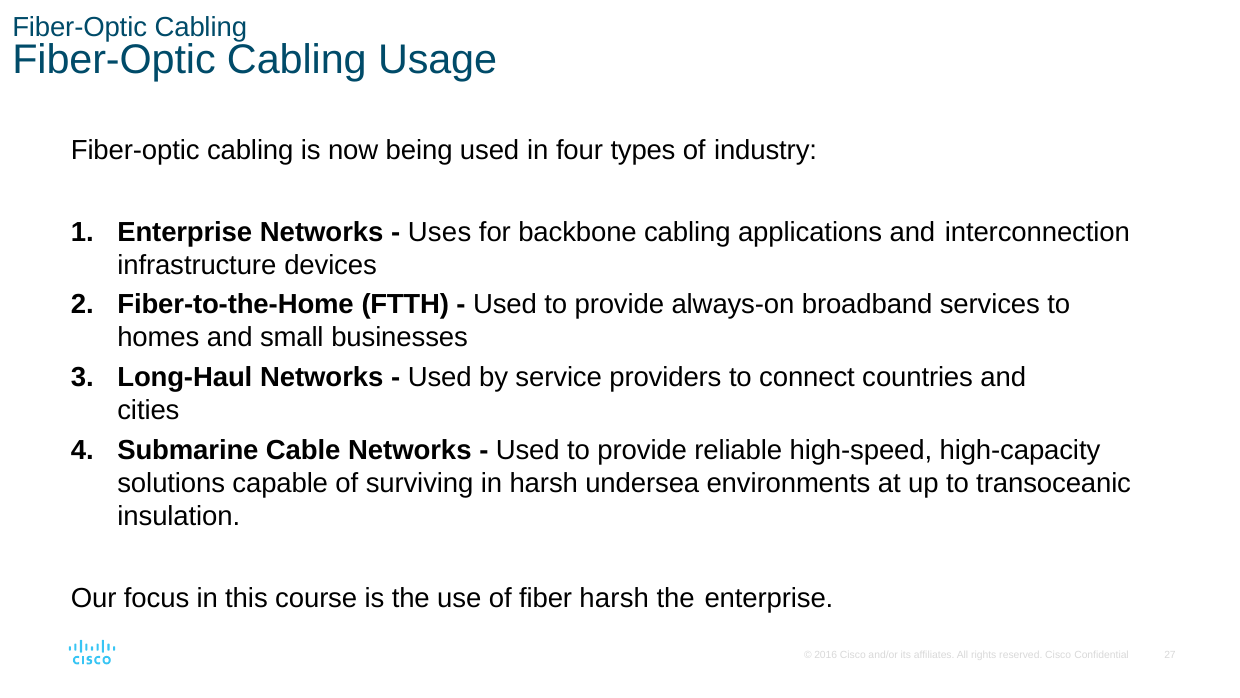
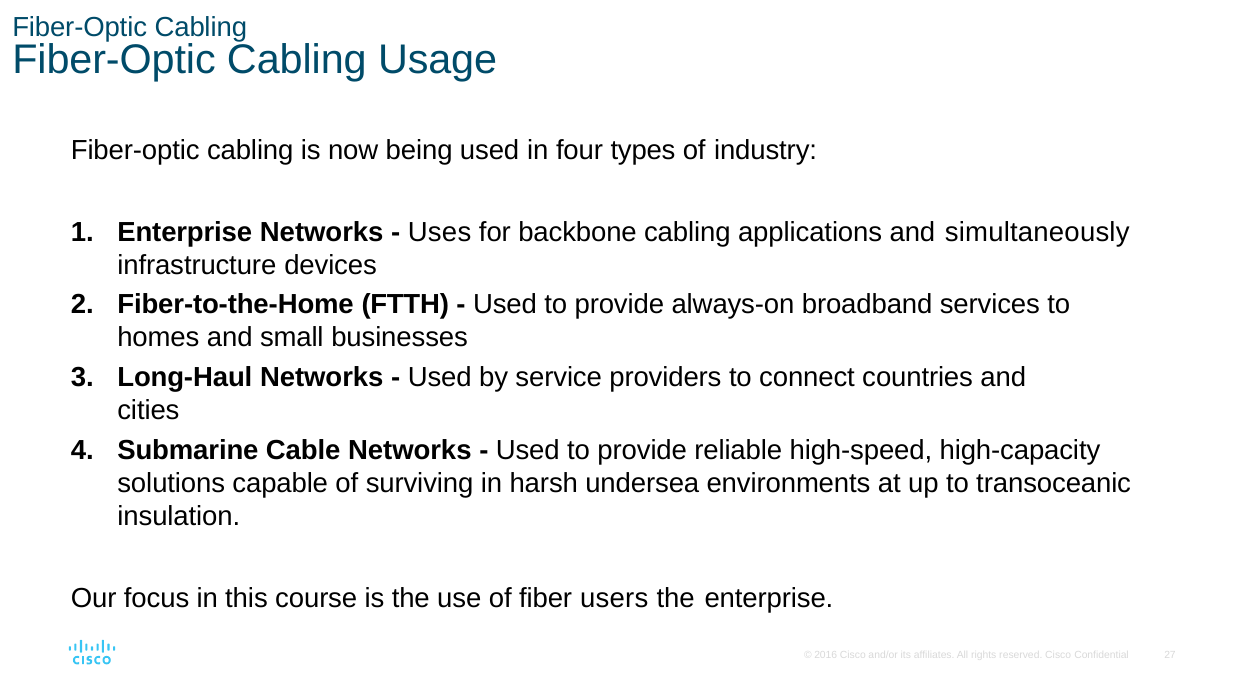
interconnection: interconnection -> simultaneously (1037, 232)
fiber harsh: harsh -> users (614, 598)
